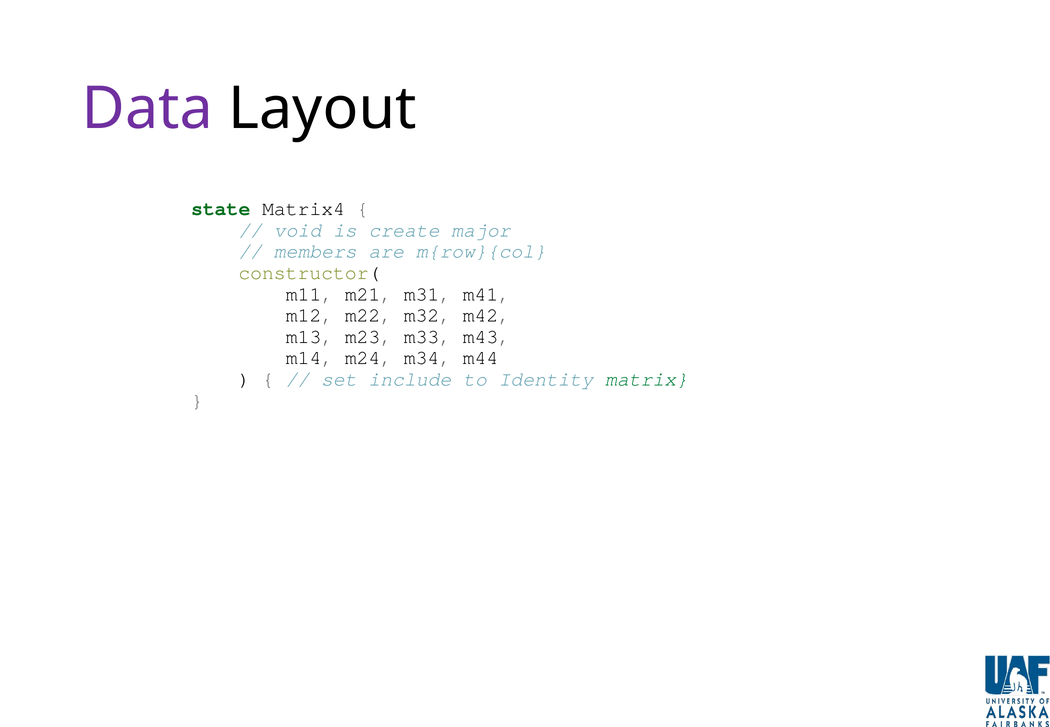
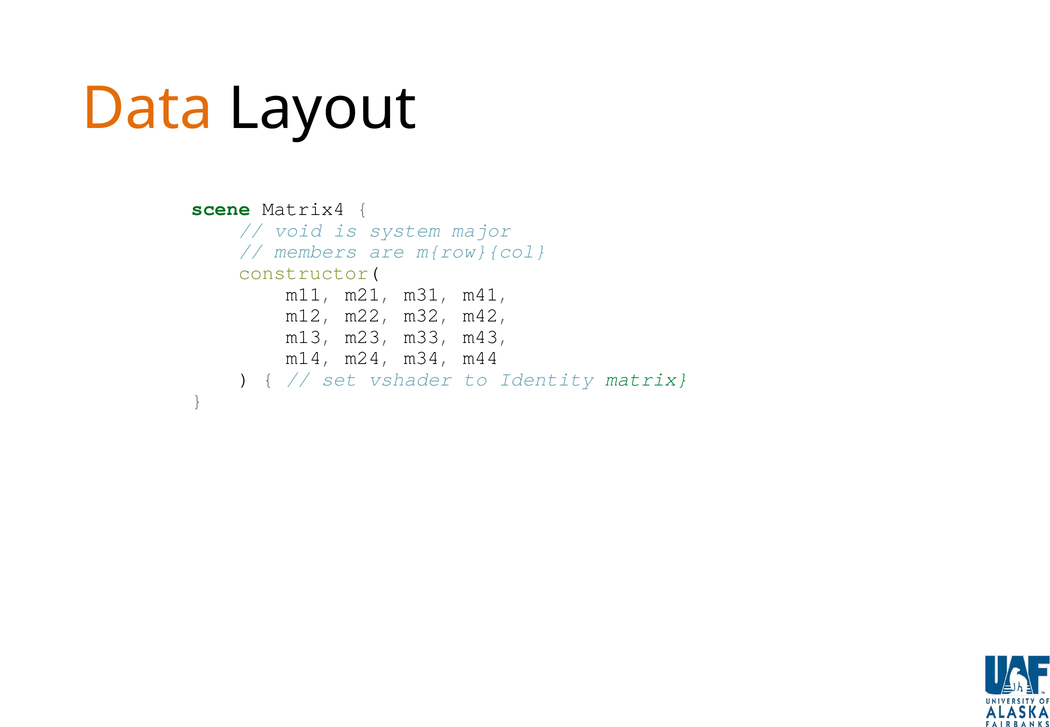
Data colour: purple -> orange (147, 109)
state: state -> scene (221, 209)
create: create -> system (404, 230)
include: include -> vshader (410, 379)
